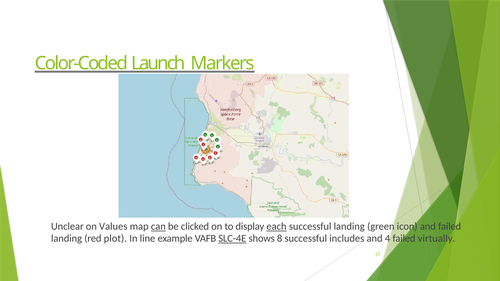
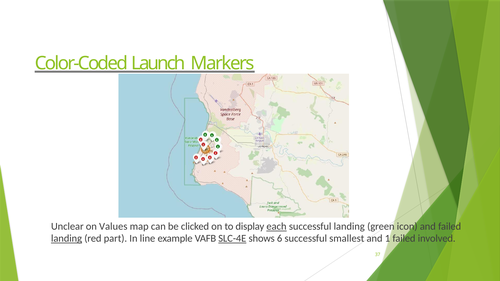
can underline: present -> none (158, 227)
landing underline: none -> present (67, 239)
plot: plot -> part (115, 239)
8: 8 -> 6 (280, 239)
includes: includes -> smallest (347, 239)
4: 4 -> 1 (388, 239)
virtually: virtually -> involved (437, 239)
